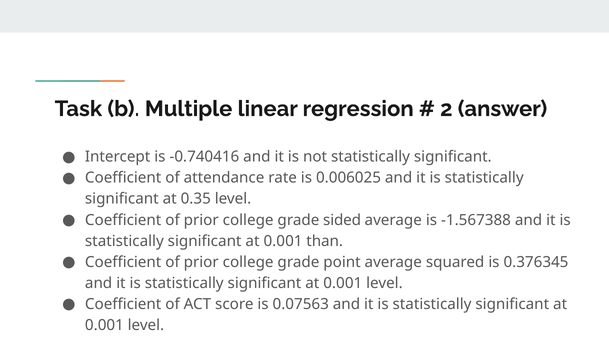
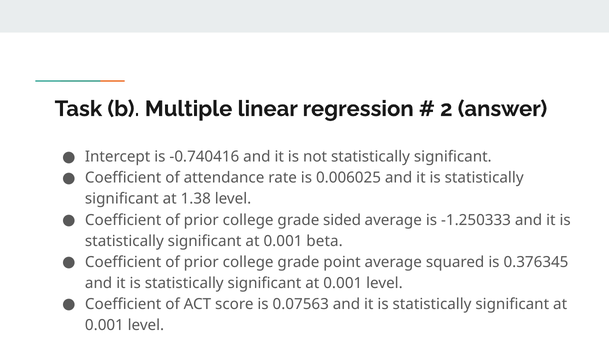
0.35: 0.35 -> 1.38 (196, 199)
-1.567388: -1.567388 -> -1.250333 (476, 220)
than: than -> beta (325, 241)
